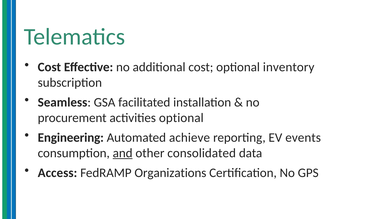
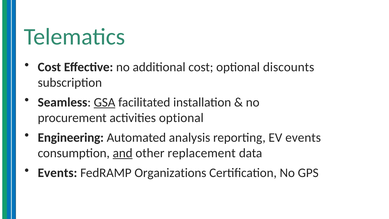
inventory: inventory -> discounts (289, 67)
GSA underline: none -> present (105, 102)
achieve: achieve -> analysis (190, 137)
consolidated: consolidated -> replacement (202, 153)
Access: Access -> Events (57, 173)
